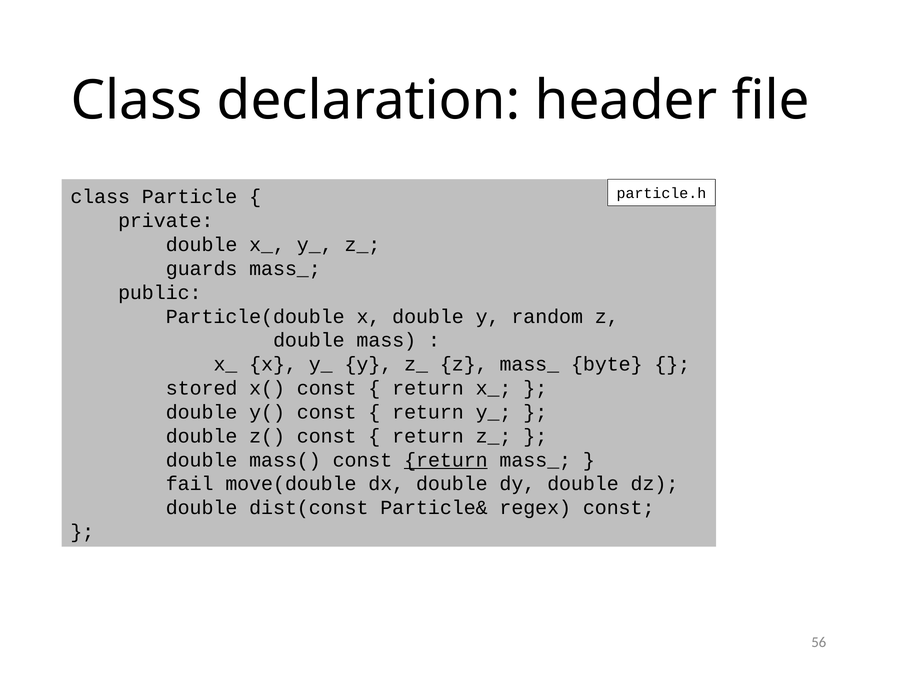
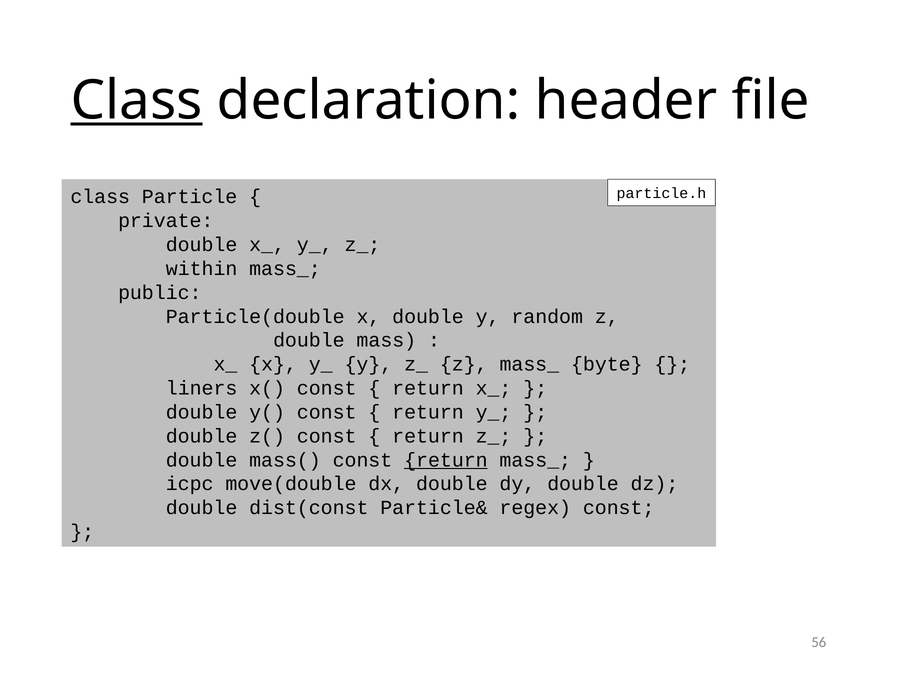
Class underline: none -> present (137, 100)
guards: guards -> within (202, 269)
stored: stored -> liners (202, 388)
fail: fail -> icpc (190, 484)
